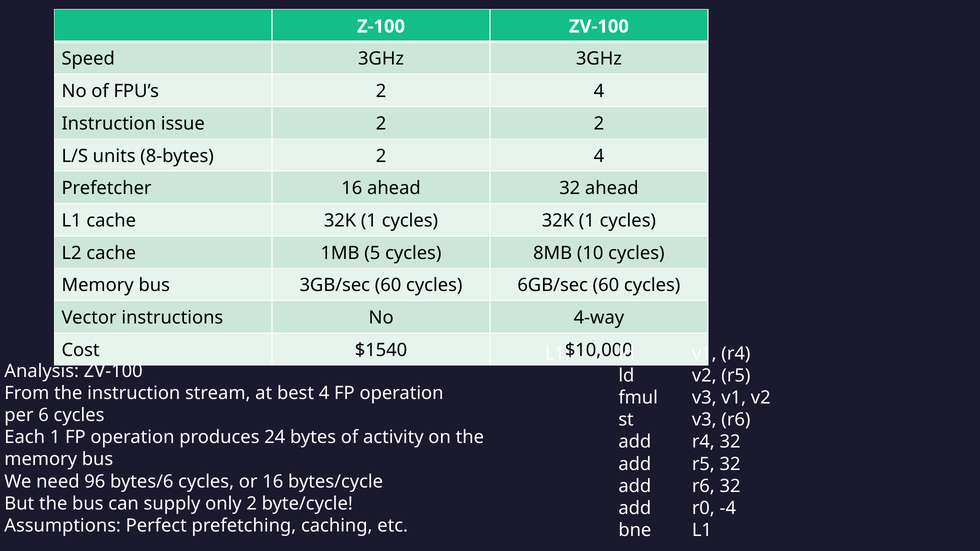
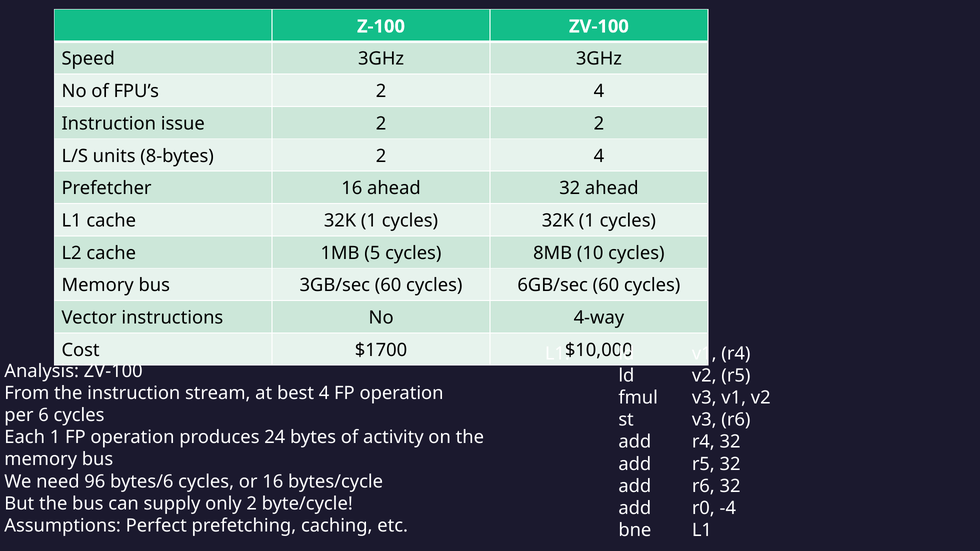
$1540: $1540 -> $1700 (381, 350)
